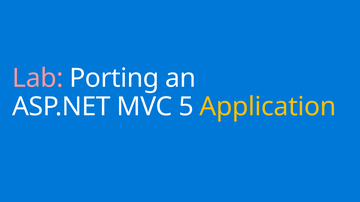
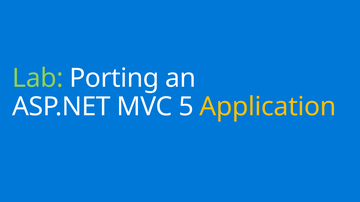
Lab colour: pink -> light green (38, 78)
